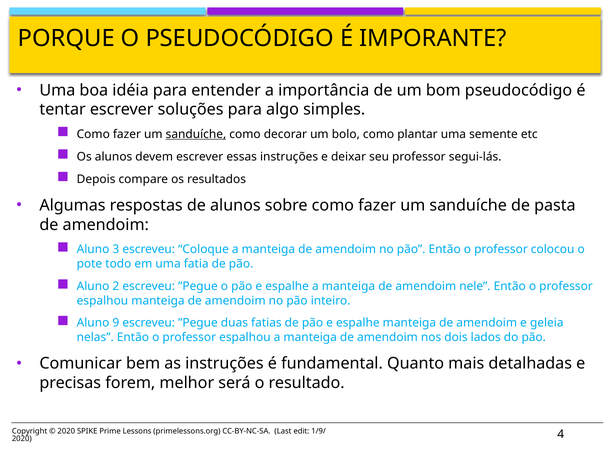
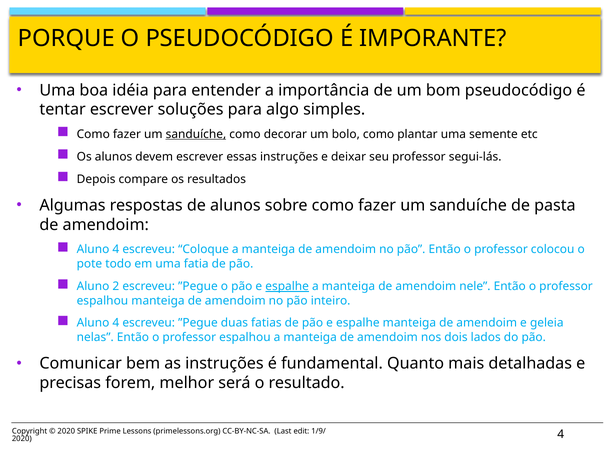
3: 3 -> 4 (116, 250)
espalhe underline: none -> present (287, 286)
9: 9 -> 4 (116, 323)
